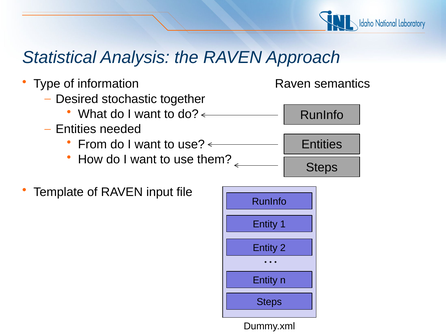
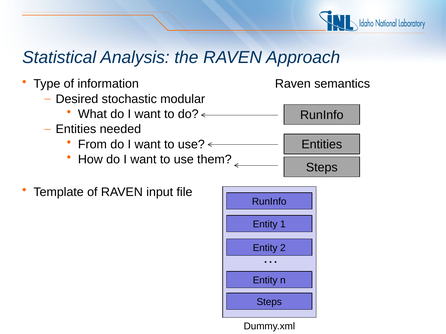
together: together -> modular (183, 99)
